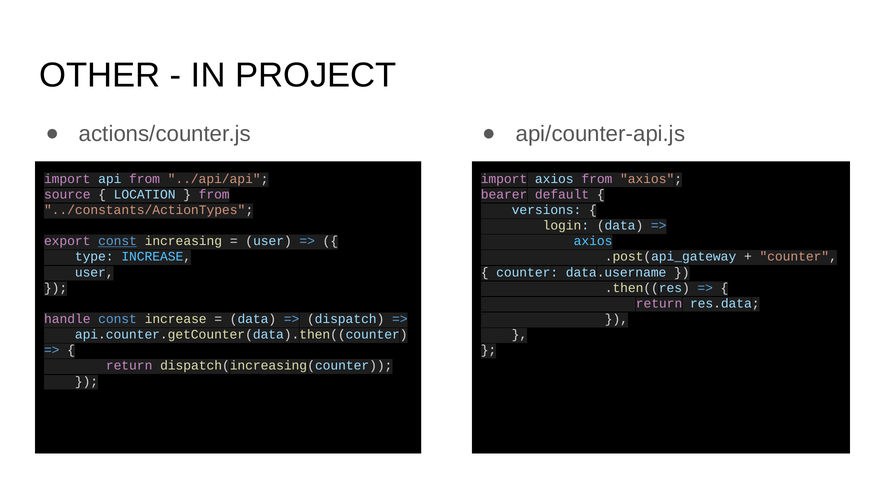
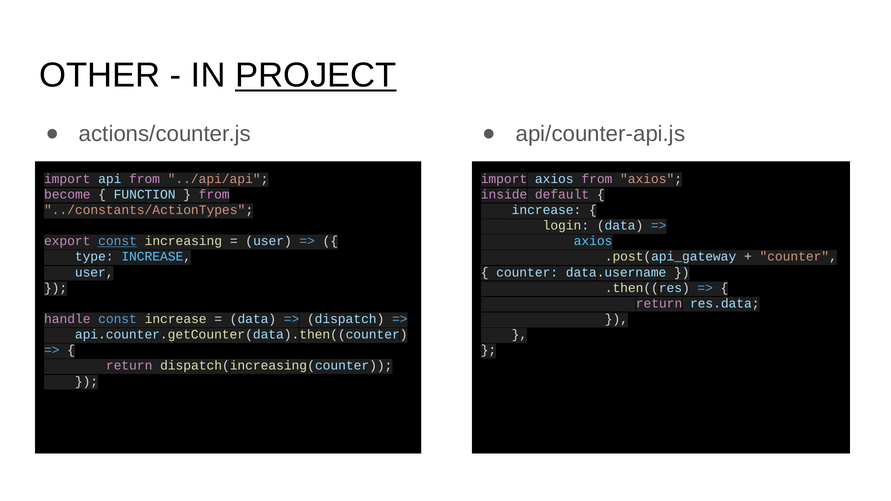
PROJECT underline: none -> present (316, 75)
source: source -> become (67, 195)
LOCATION: LOCATION -> FUNCTION (145, 195)
bearer: bearer -> inside (504, 195)
versions: versions -> increase (547, 210)
